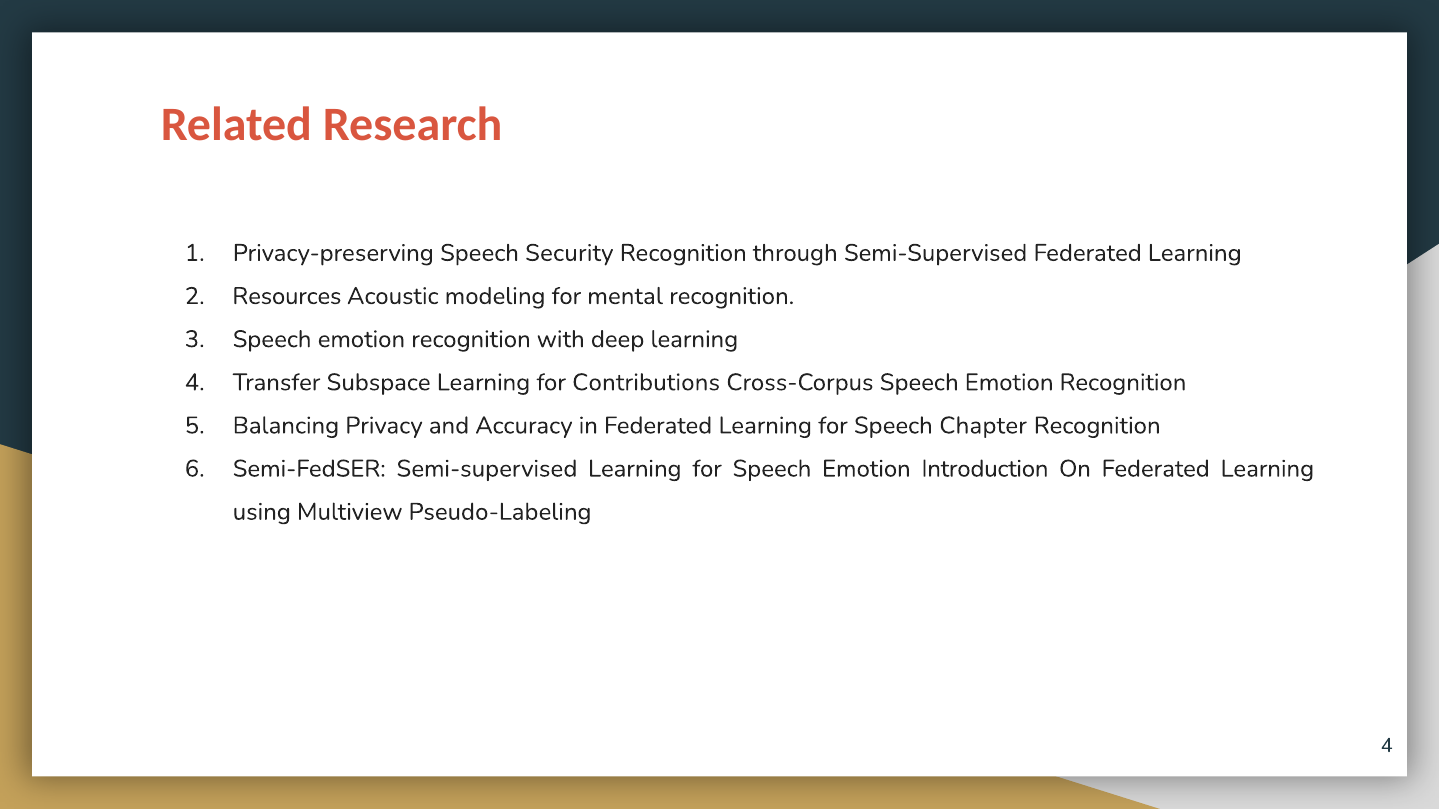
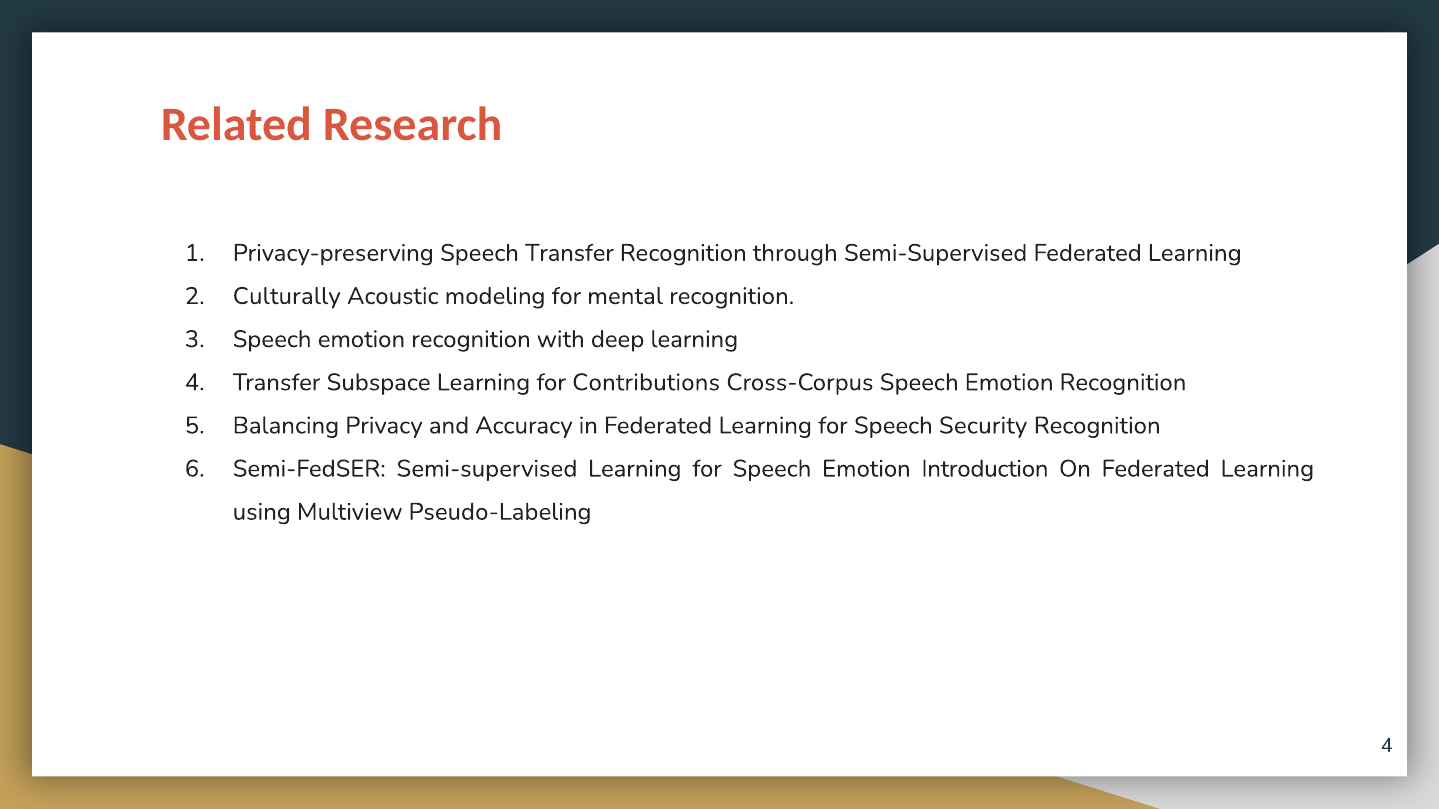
Speech Security: Security -> Transfer (569, 253)
Resources: Resources -> Culturally (287, 296)
Chapter: Chapter -> Security (983, 426)
